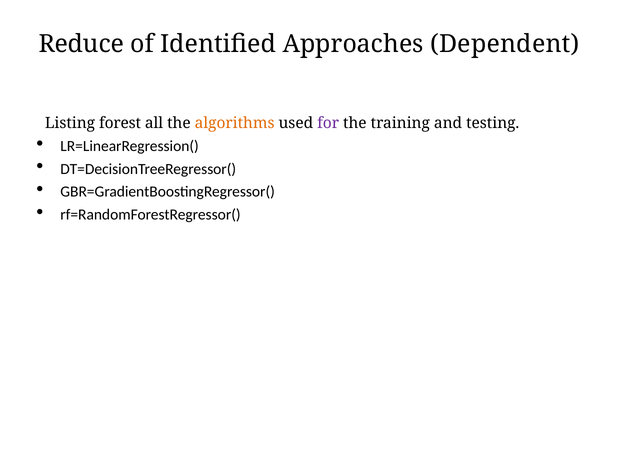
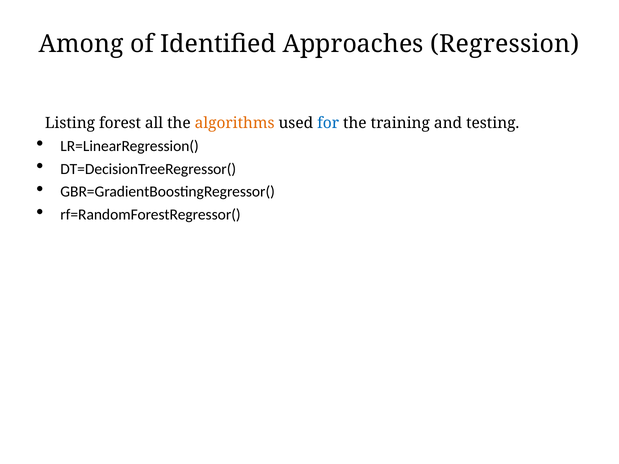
Reduce: Reduce -> Among (81, 44)
Dependent: Dependent -> Regression (505, 44)
for colour: purple -> blue (328, 123)
